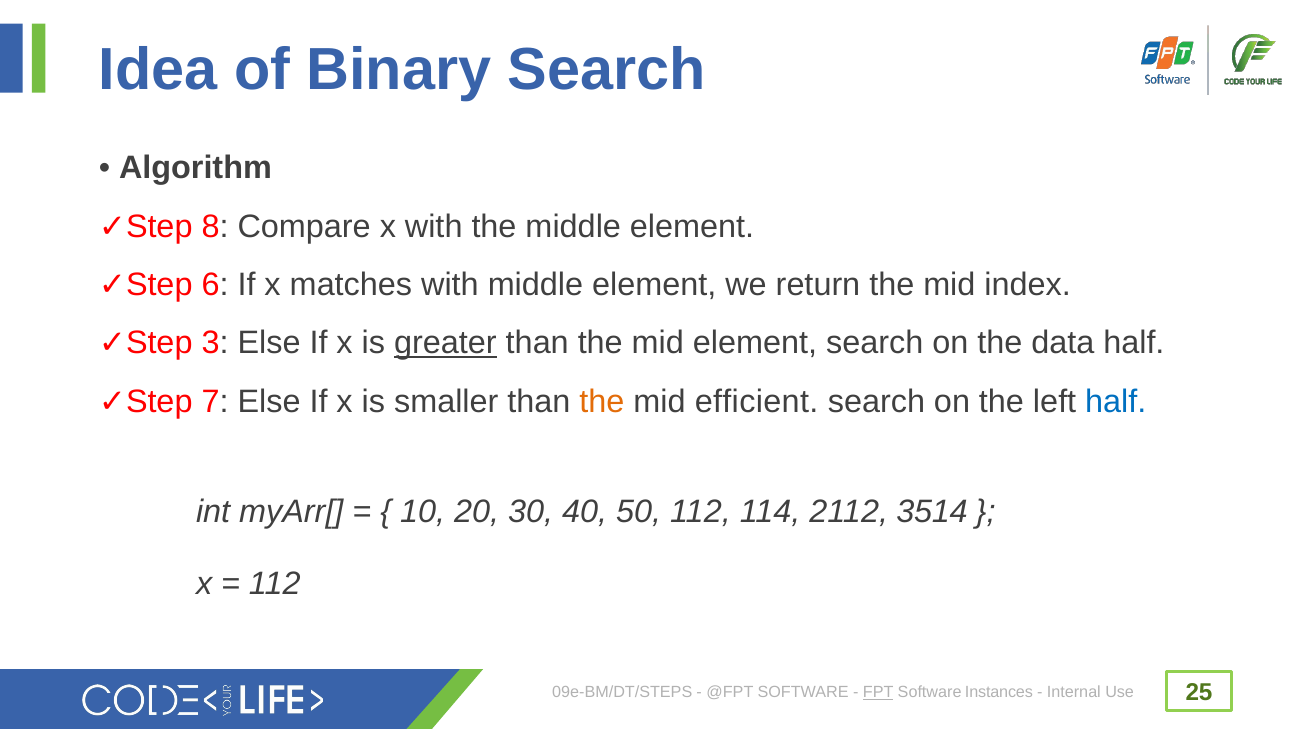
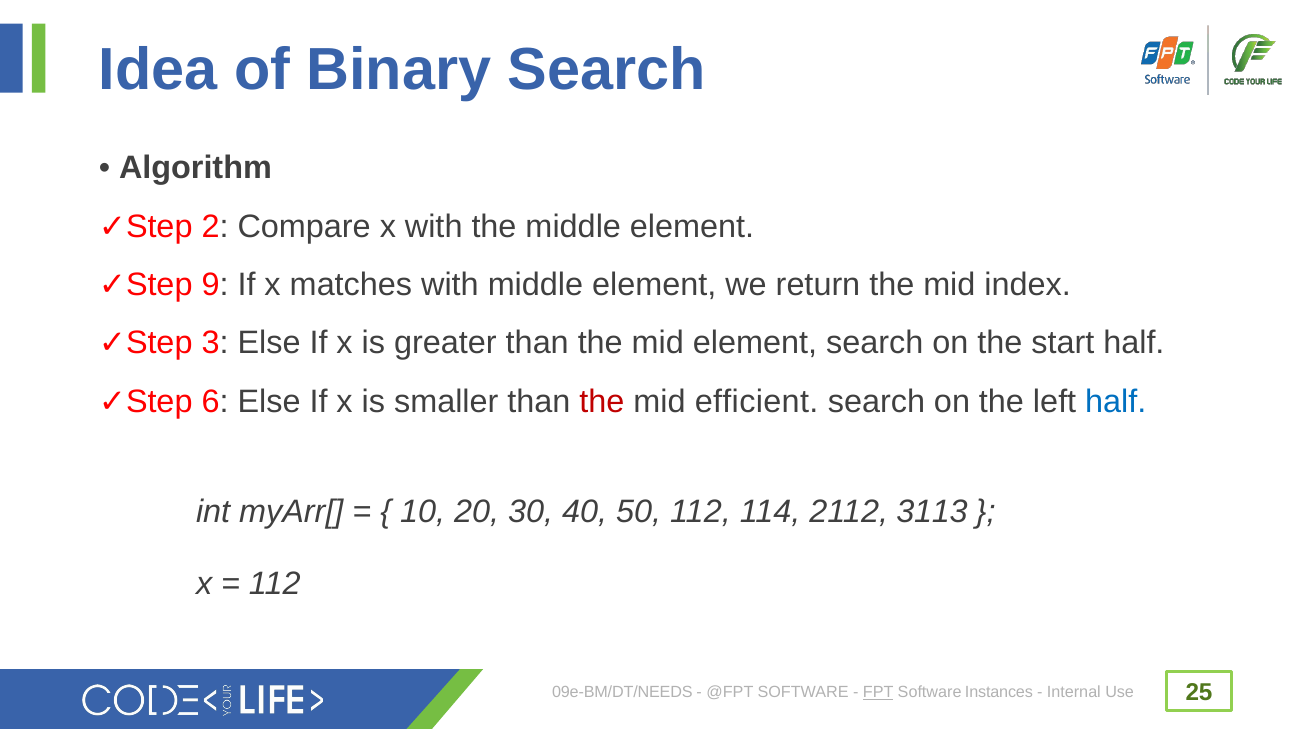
8: 8 -> 2 (211, 226)
6: 6 -> 9 (211, 285)
greater underline: present -> none (445, 343)
data: data -> start (1063, 343)
7: 7 -> 6 (211, 401)
the colour: orange -> red (602, 401)
3514: 3514 -> 3113 (932, 512)
09e-BM/DT/STEPS: 09e-BM/DT/STEPS -> 09e-BM/DT/NEEDS (622, 692)
